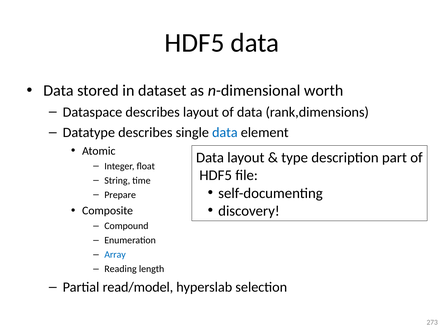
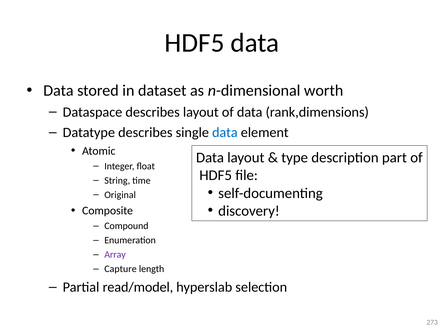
Prepare: Prepare -> Original (120, 195)
Array colour: blue -> purple (115, 255)
Reading: Reading -> Capture (121, 269)
